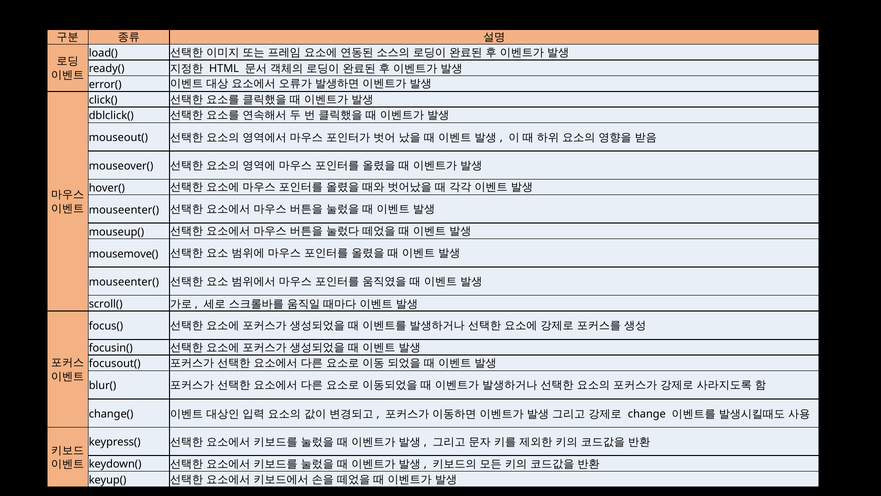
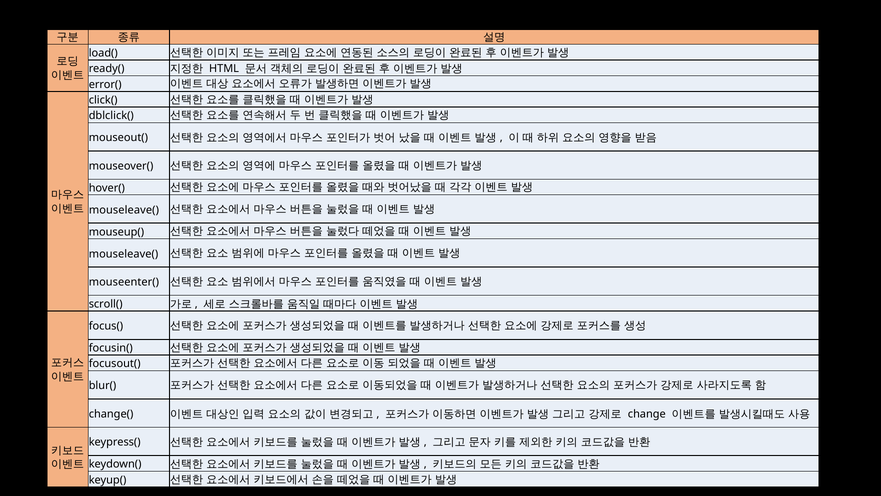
mouseenter(: mouseenter( -> mouseleave( (124, 210)
mousemove(: mousemove( -> mouseleave( (123, 254)
